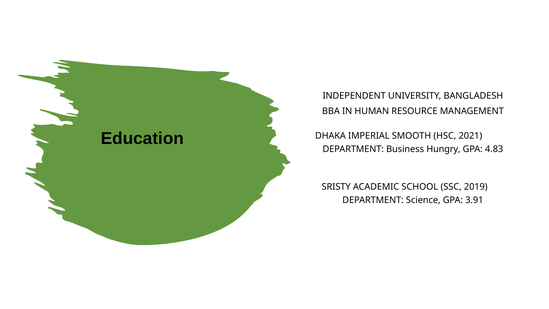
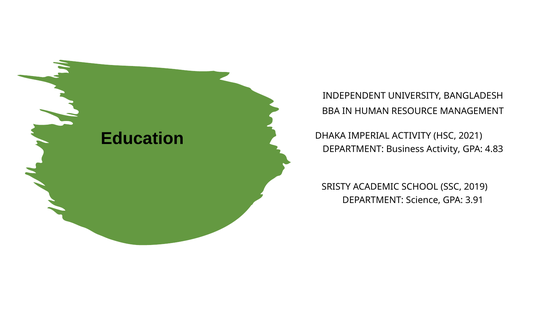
IMPERIAL SMOOTH: SMOOTH -> ACTIVITY (411, 136)
Business Hungry: Hungry -> Activity (443, 149)
